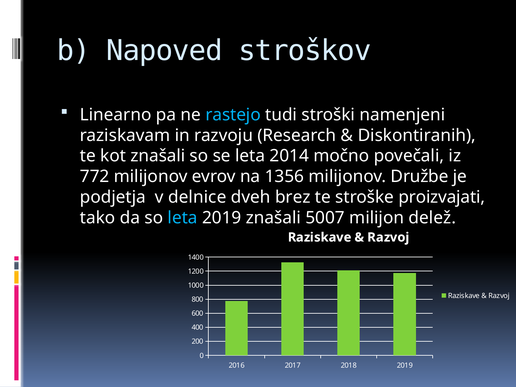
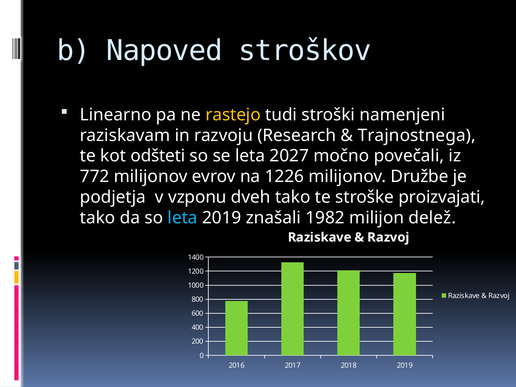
rastejo colour: light blue -> yellow (233, 115)
Diskontiranih: Diskontiranih -> Trajnostnega (417, 135)
kot znašali: znašali -> odšteti (158, 156)
2014: 2014 -> 2027 (289, 156)
1356: 1356 -> 1226 (284, 177)
delnice: delnice -> vzponu (197, 197)
dveh brez: brez -> tako (293, 197)
5007: 5007 -> 1982 (325, 218)
